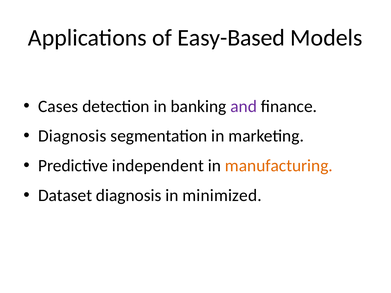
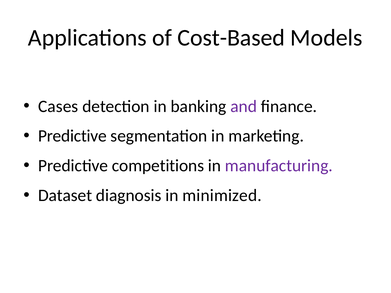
Easy-Based: Easy-Based -> Cost-Based (231, 38)
Diagnosis: Diagnosis -> Predictive (72, 136)
independent: independent -> competitions (158, 166)
manufacturing colour: orange -> purple (279, 166)
